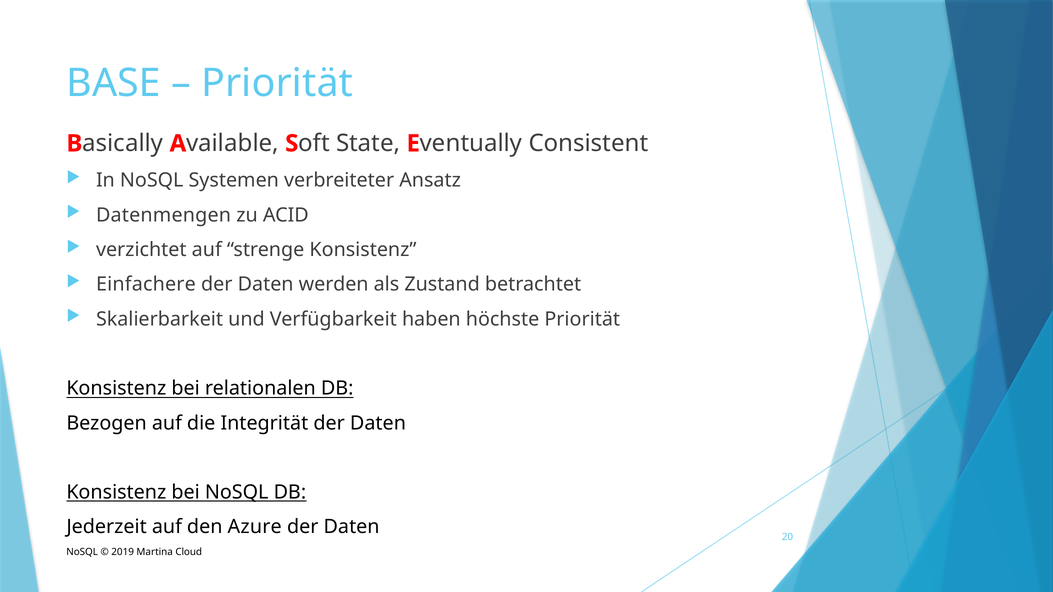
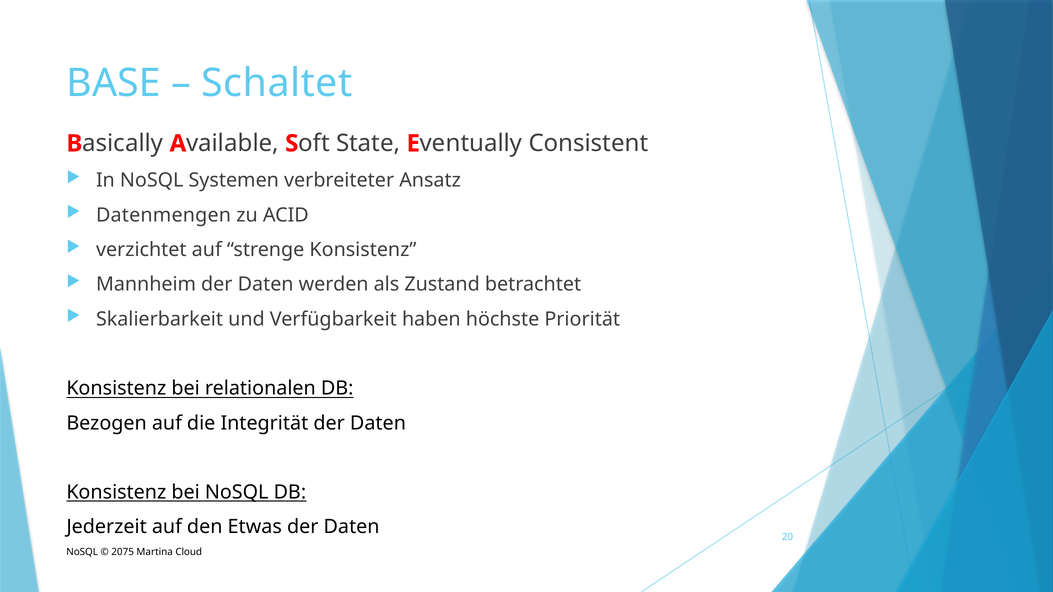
Priorität: Priorität -> Schaltet (277, 83)
Einfachere: Einfachere -> Mannheim (146, 285)
Azure: Azure -> Etwas (255, 527)
2019: 2019 -> 2075 (123, 552)
